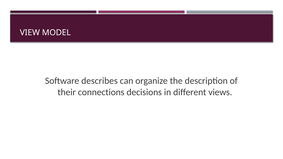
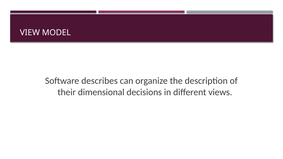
connections: connections -> dimensional (101, 92)
